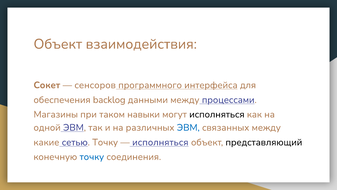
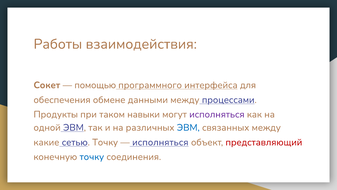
Объект: Объект -> Работы (58, 44)
сенсоров: сенсоров -> помощью (95, 85)
backlog: backlog -> обмене (109, 100)
Магазины: Магазины -> Продукты (56, 114)
исполняться colour: black -> purple (217, 114)
представляющий colour: black -> red (264, 142)
